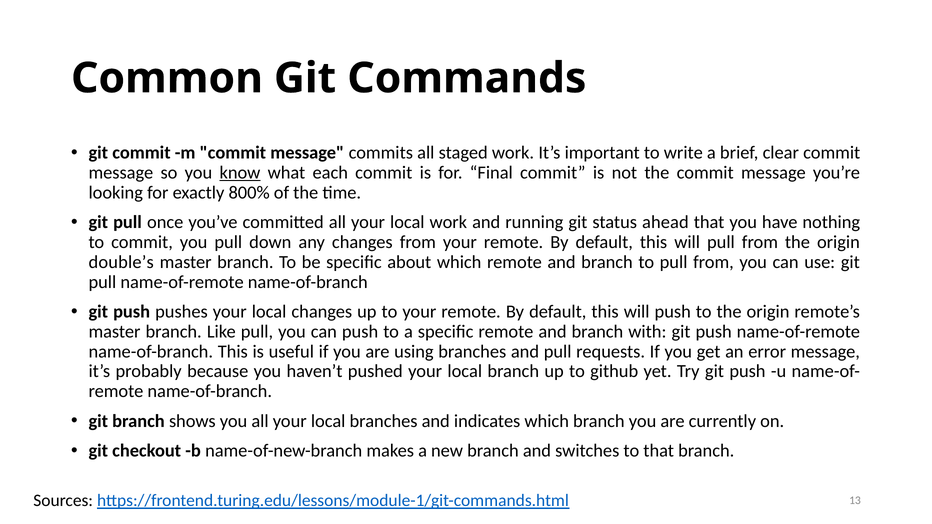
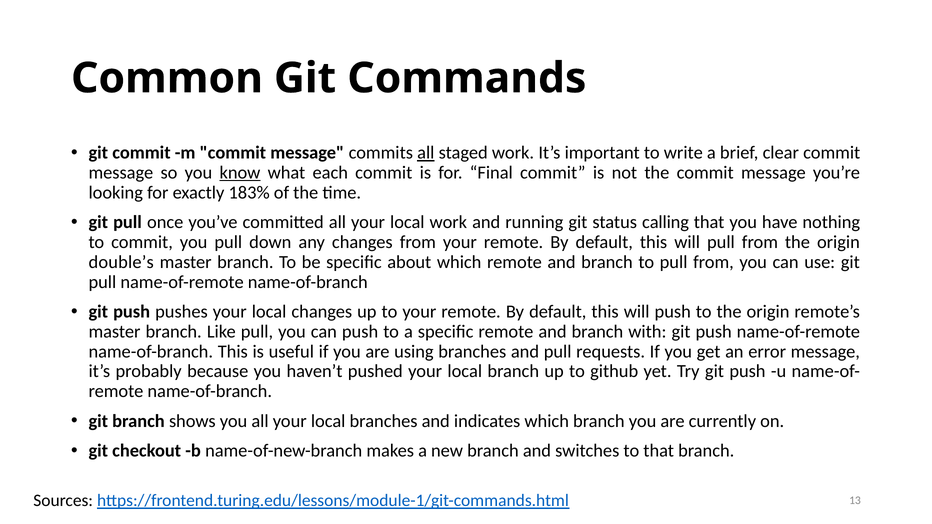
all underline: none -> present (426, 153)
800%: 800% -> 183% (249, 193)
ahead: ahead -> calling (666, 222)
